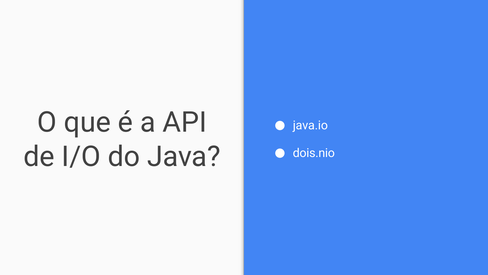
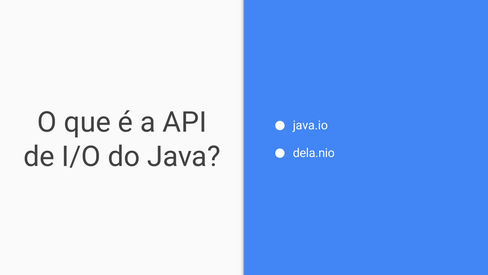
dois.nio: dois.nio -> dela.nio (314, 153)
